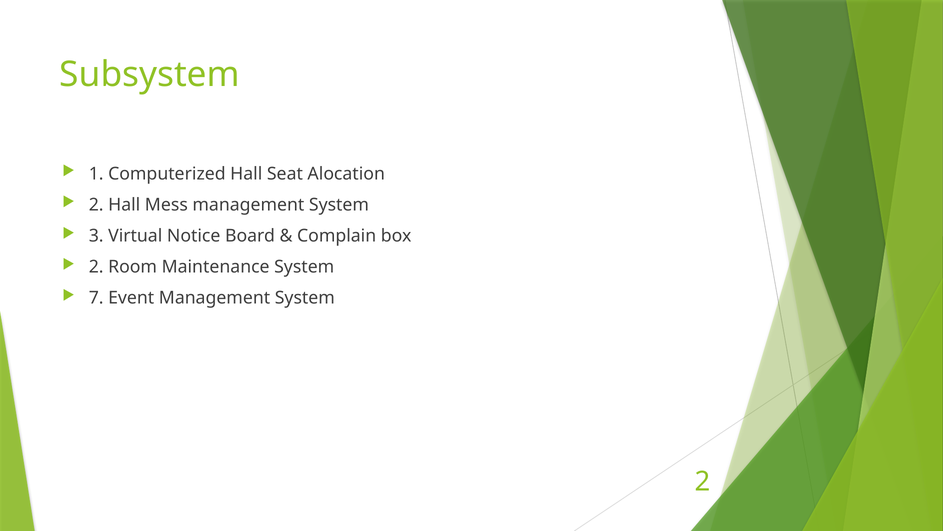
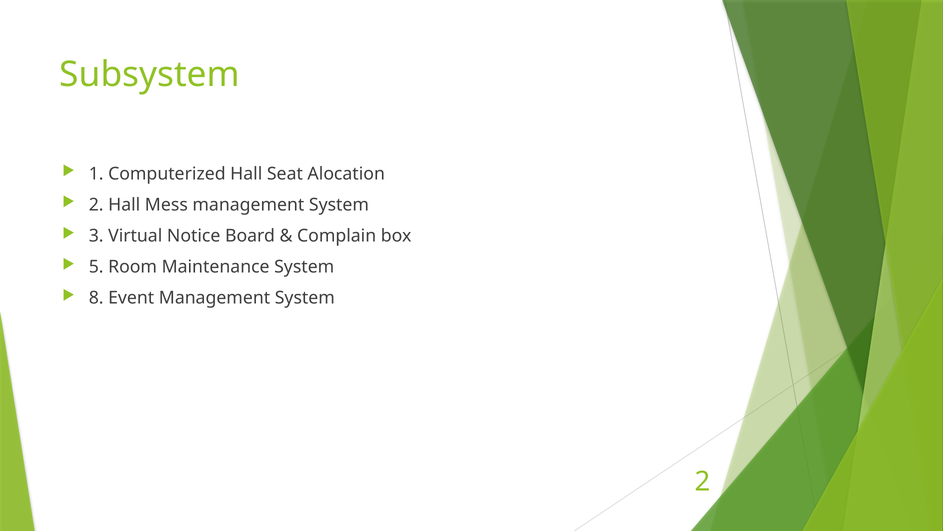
2: 2 -> 5 (96, 267)
7: 7 -> 8 (96, 298)
